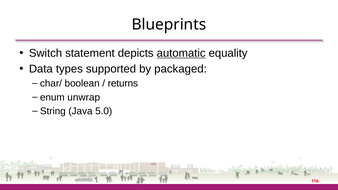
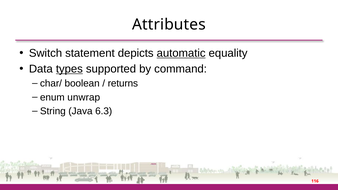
Blueprints: Blueprints -> Attributes (169, 25)
types underline: none -> present (69, 69)
packaged: packaged -> command (181, 69)
5.0: 5.0 -> 6.3 (104, 111)
